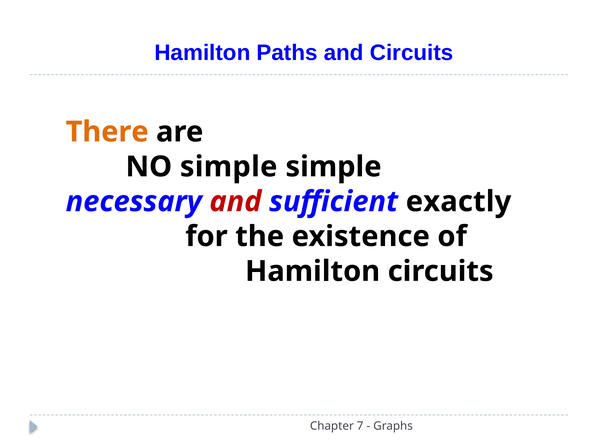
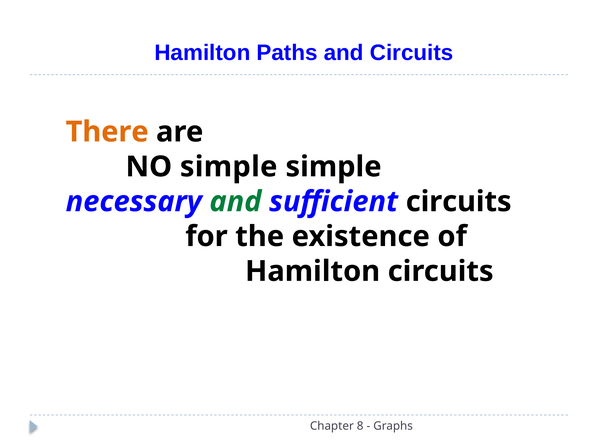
and colour: red -> green (235, 202)
sufficient exactly: exactly -> circuits (459, 202)
7: 7 -> 8 (360, 426)
